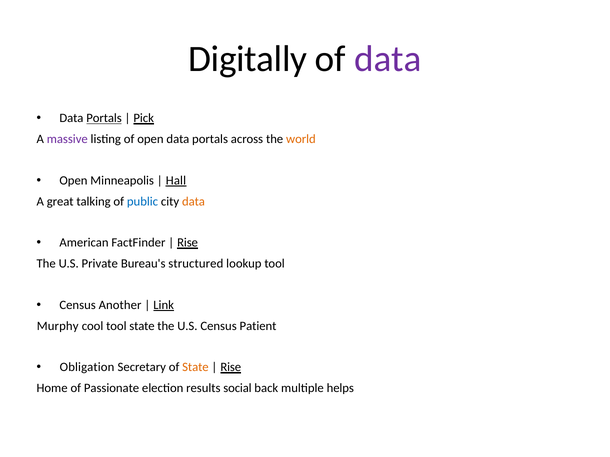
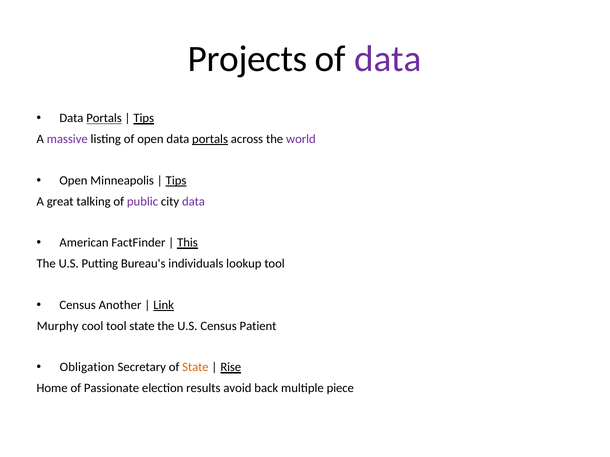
Digitally: Digitally -> Projects (248, 59)
Pick: Pick -> Tips (144, 118)
portals underline: none -> present (210, 139)
world colour: orange -> purple (301, 139)
Hall: Hall -> Tips (176, 181)
public colour: blue -> purple (143, 202)
data colour: orange -> purple (194, 202)
Rise: Rise -> This (188, 243)
Private: Private -> Putting (100, 264)
structured: structured -> individuals (196, 264)
social: social -> avoid (237, 389)
helps: helps -> piece (340, 389)
